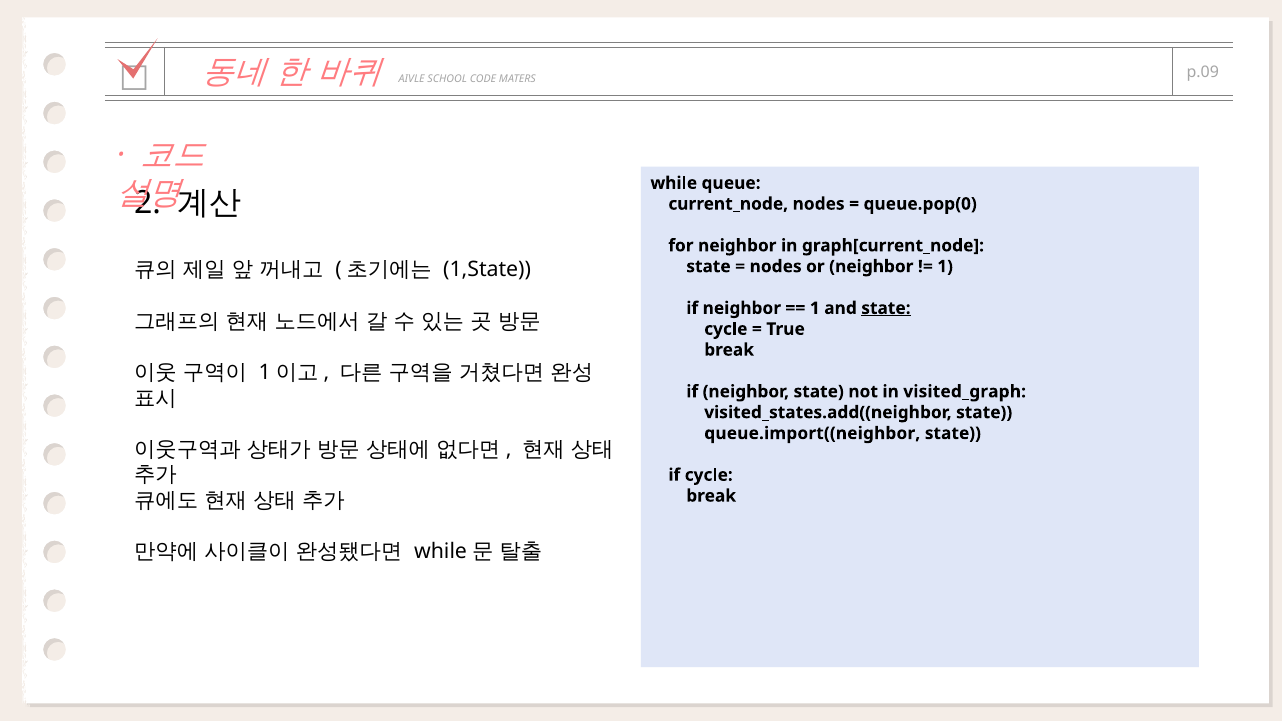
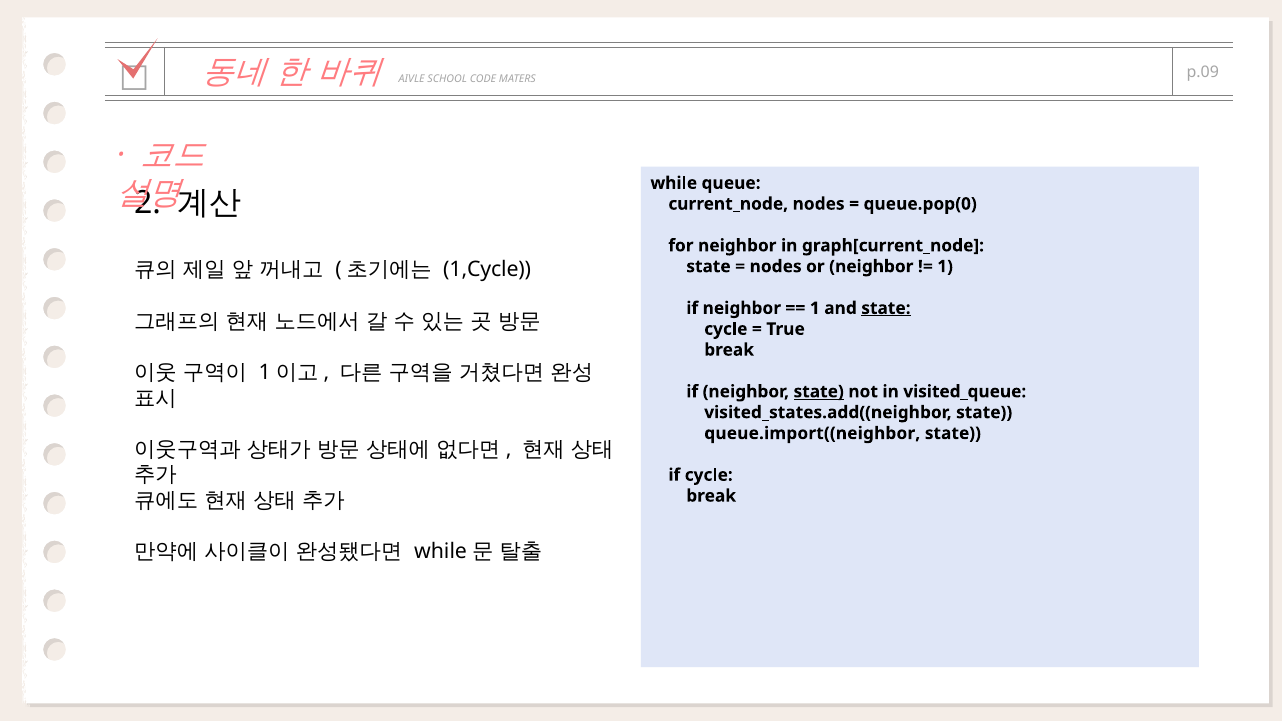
1,State: 1,State -> 1,Cycle (487, 270)
state underline: none -> present (819, 392)
visited_graph: visited_graph -> visited_queue (965, 392)
